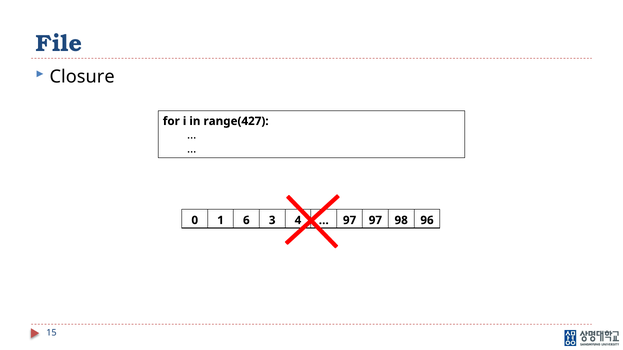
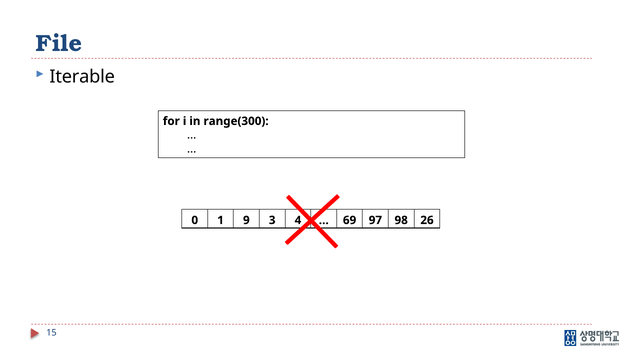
Closure: Closure -> Iterable (82, 77)
range(427: range(427 -> range(300 (236, 121)
6: 6 -> 9 (246, 221)
97: 97 -> 69 (350, 221)
96: 96 -> 26 (427, 221)
